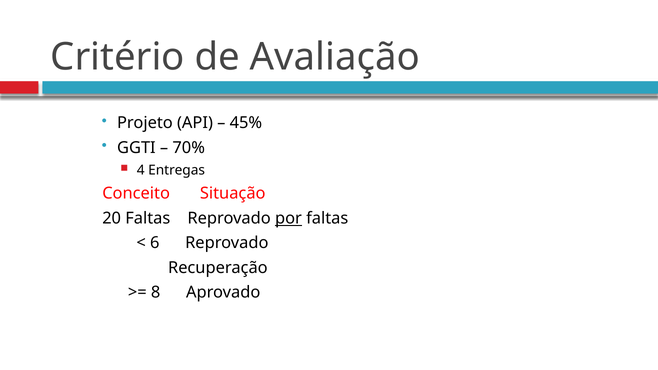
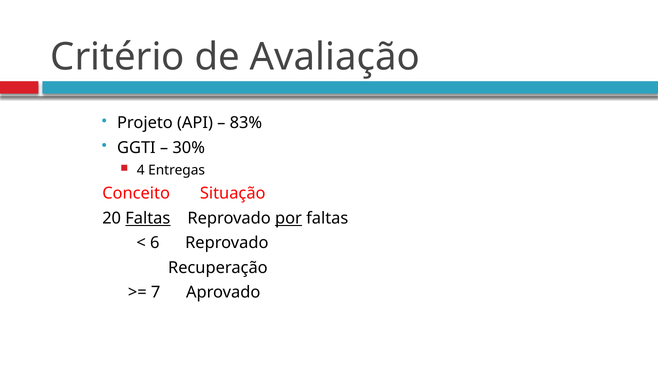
45%: 45% -> 83% (246, 123)
70%: 70% -> 30% (189, 148)
Faltas underline: none -> present (148, 218)
8: 8 -> 7 (156, 293)
